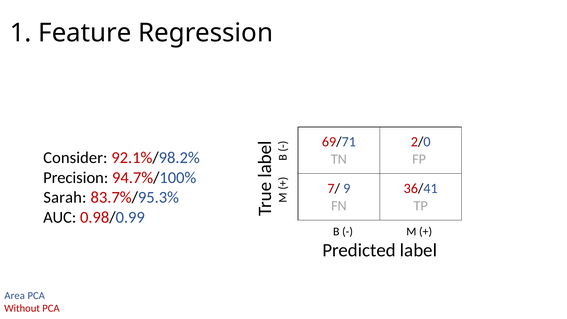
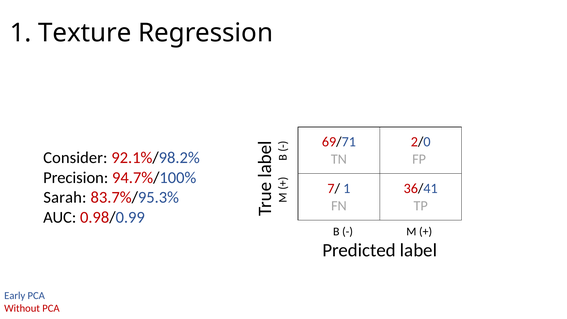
Feature: Feature -> Texture (85, 33)
7/ 9: 9 -> 1 (347, 188)
Area: Area -> Early (15, 296)
